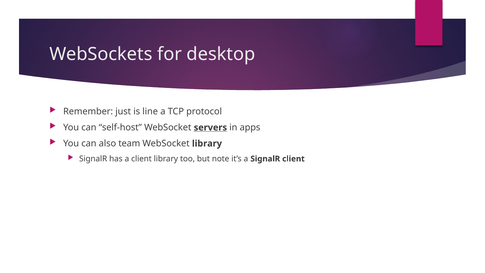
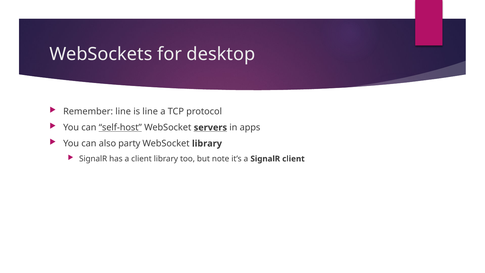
Remember just: just -> line (123, 111)
self-host underline: none -> present (120, 127)
team: team -> party (129, 143)
